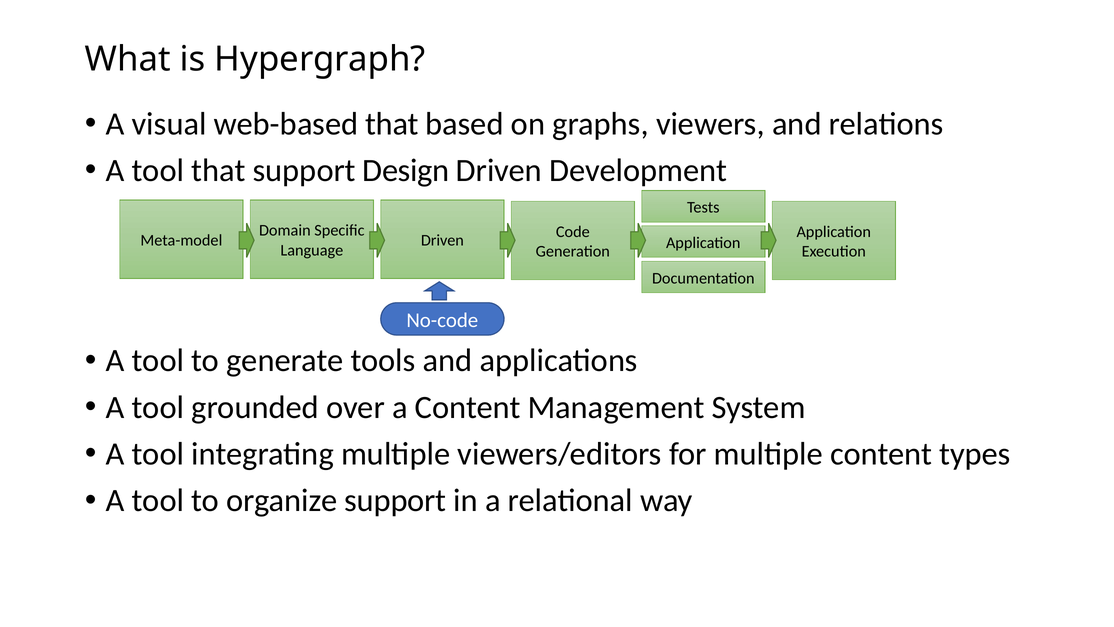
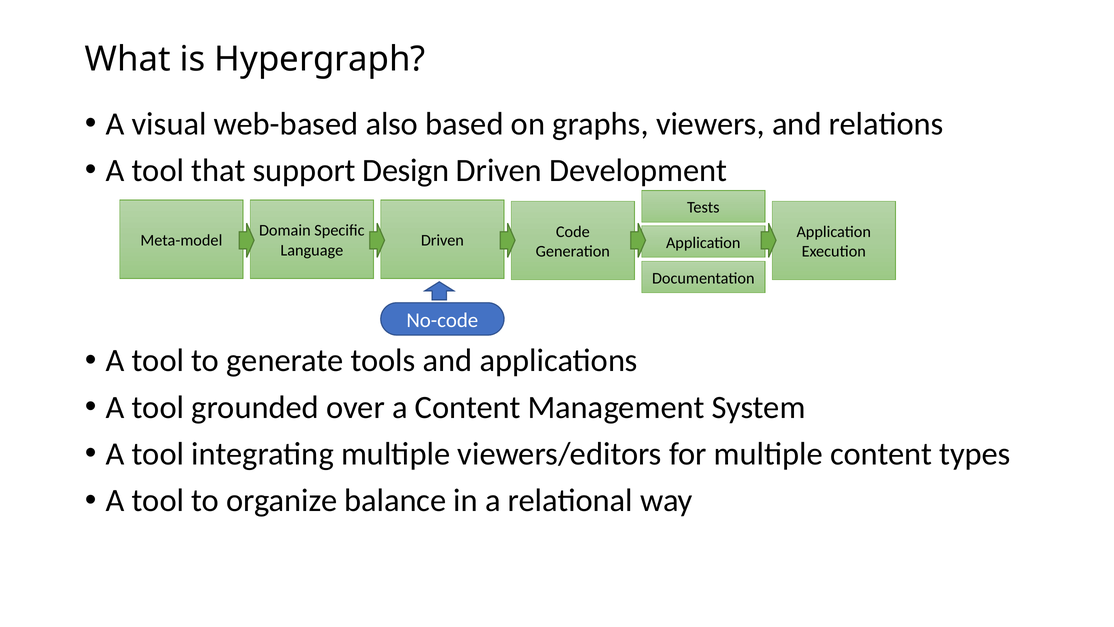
web-based that: that -> also (392, 124)
organize support: support -> balance (395, 500)
